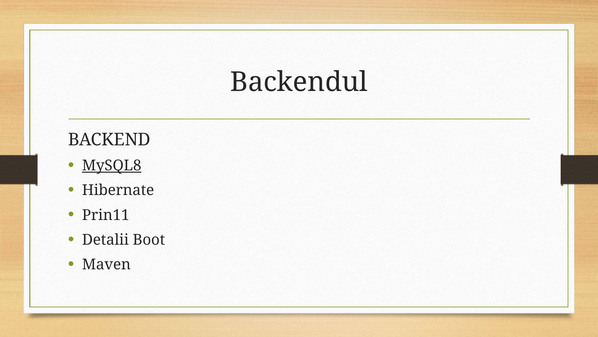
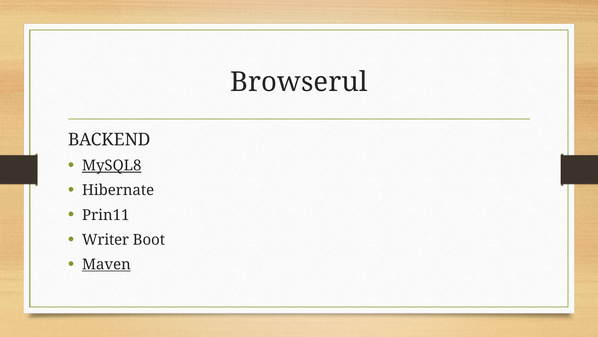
Backendul: Backendul -> Browserul (299, 82)
Detalii: Detalii -> Writer (105, 239)
Maven underline: none -> present (106, 264)
